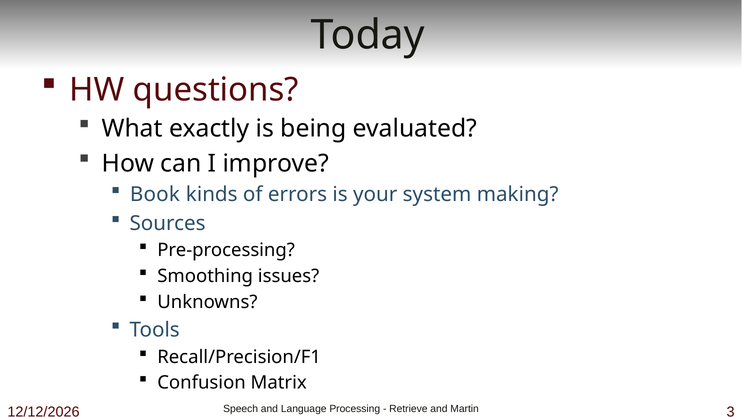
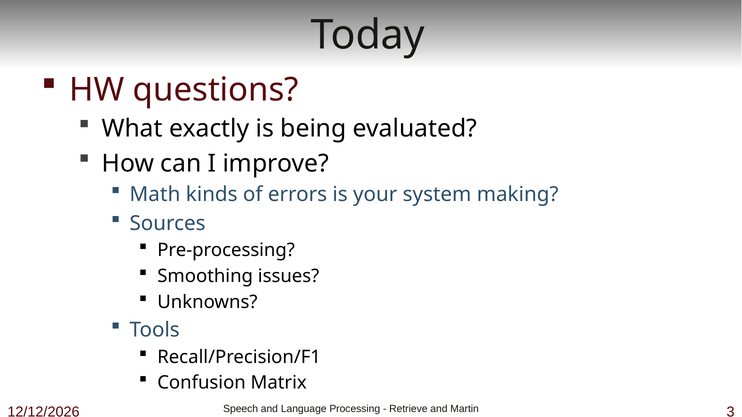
Book: Book -> Math (155, 195)
